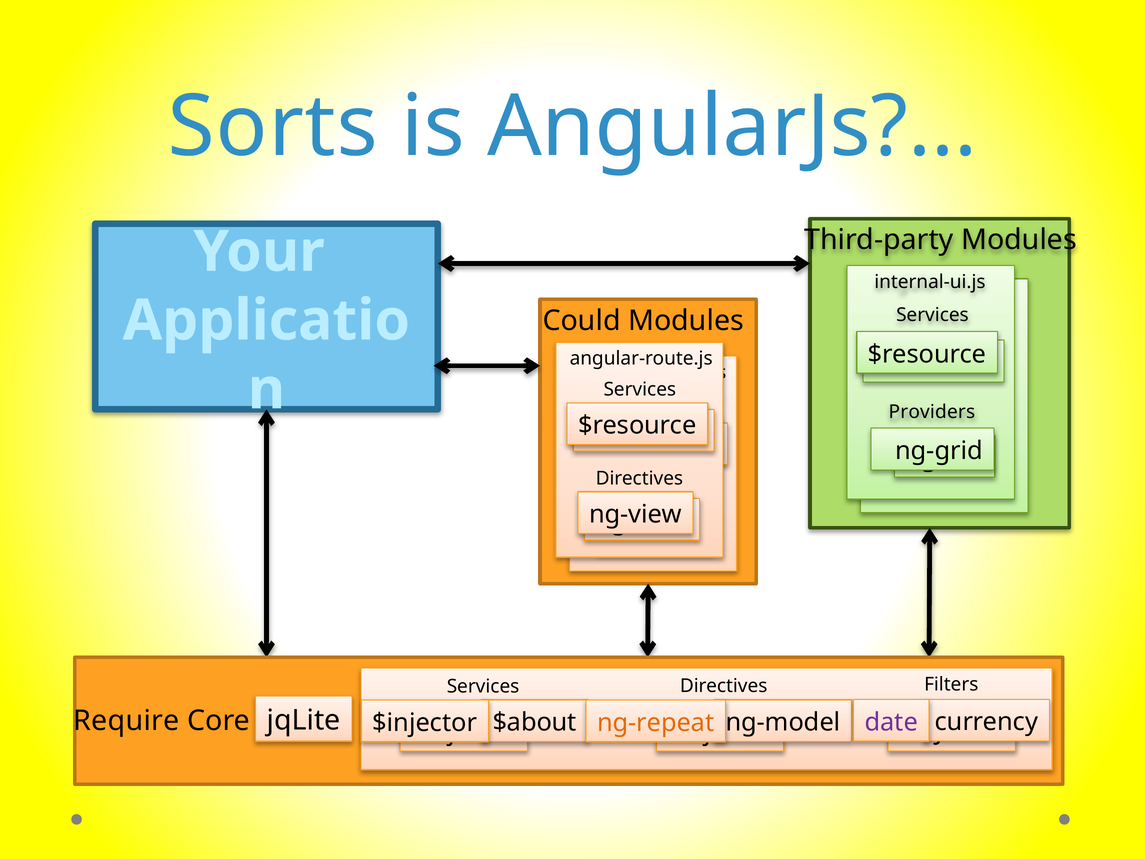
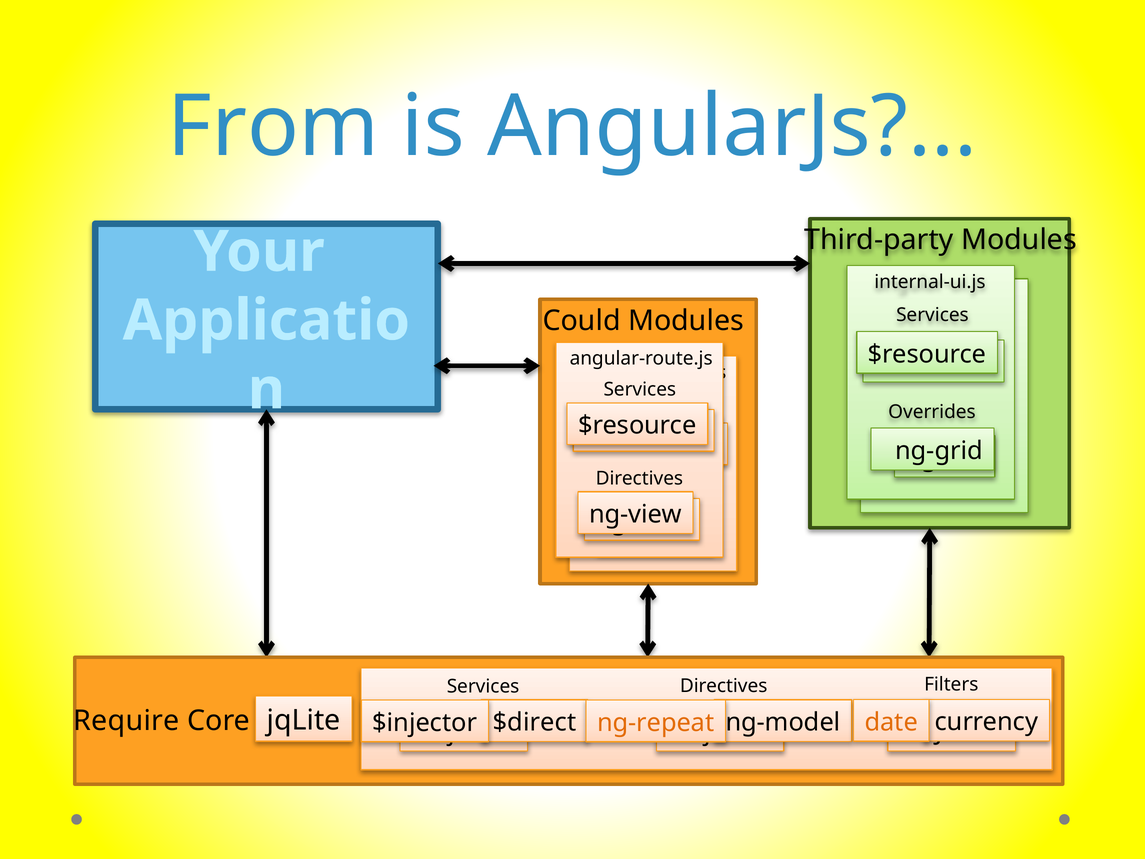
Sorts: Sorts -> From (273, 127)
Providers: Providers -> Overrides (932, 412)
date colour: purple -> orange (891, 722)
$about: $about -> $direct (534, 722)
